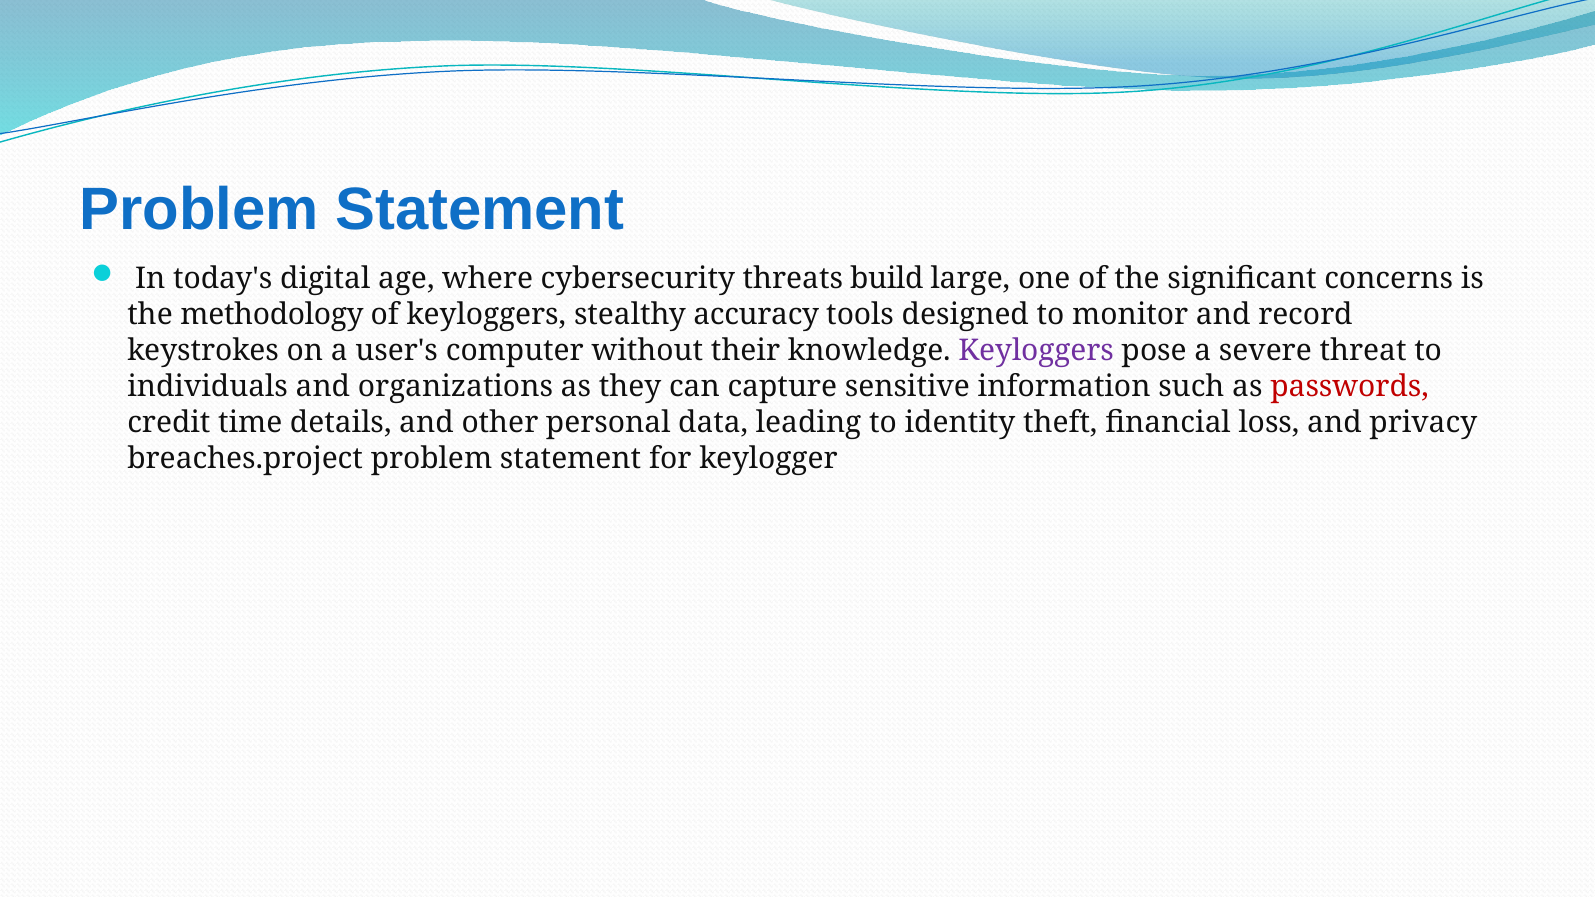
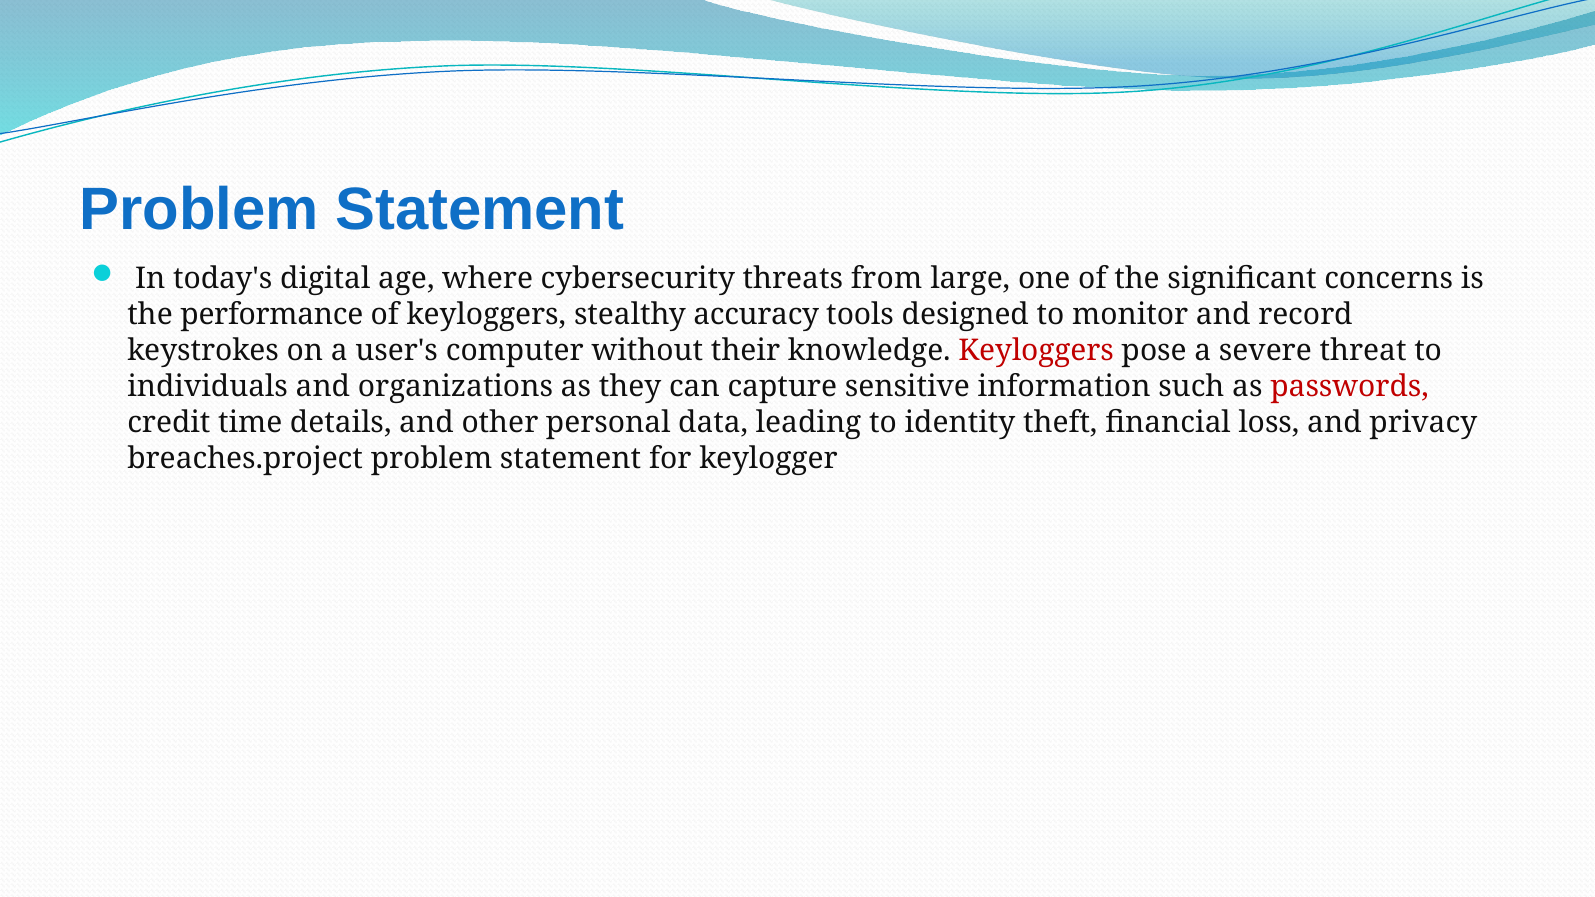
build: build -> from (887, 279)
methodology: methodology -> performance (272, 315)
Keyloggers colour: purple -> red (1036, 351)
